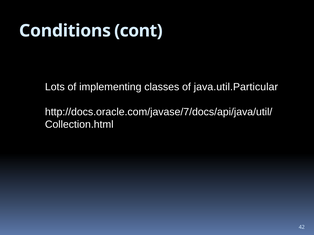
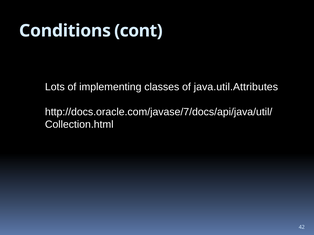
java.util.Particular: java.util.Particular -> java.util.Attributes (236, 87)
